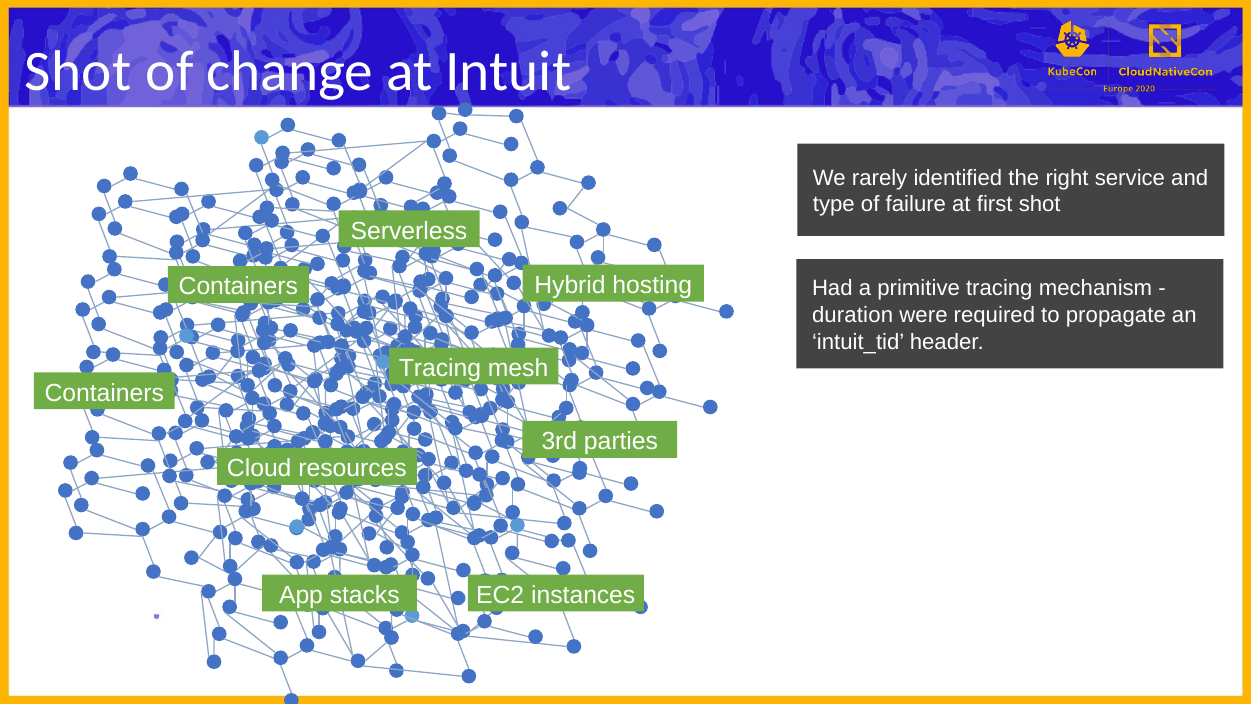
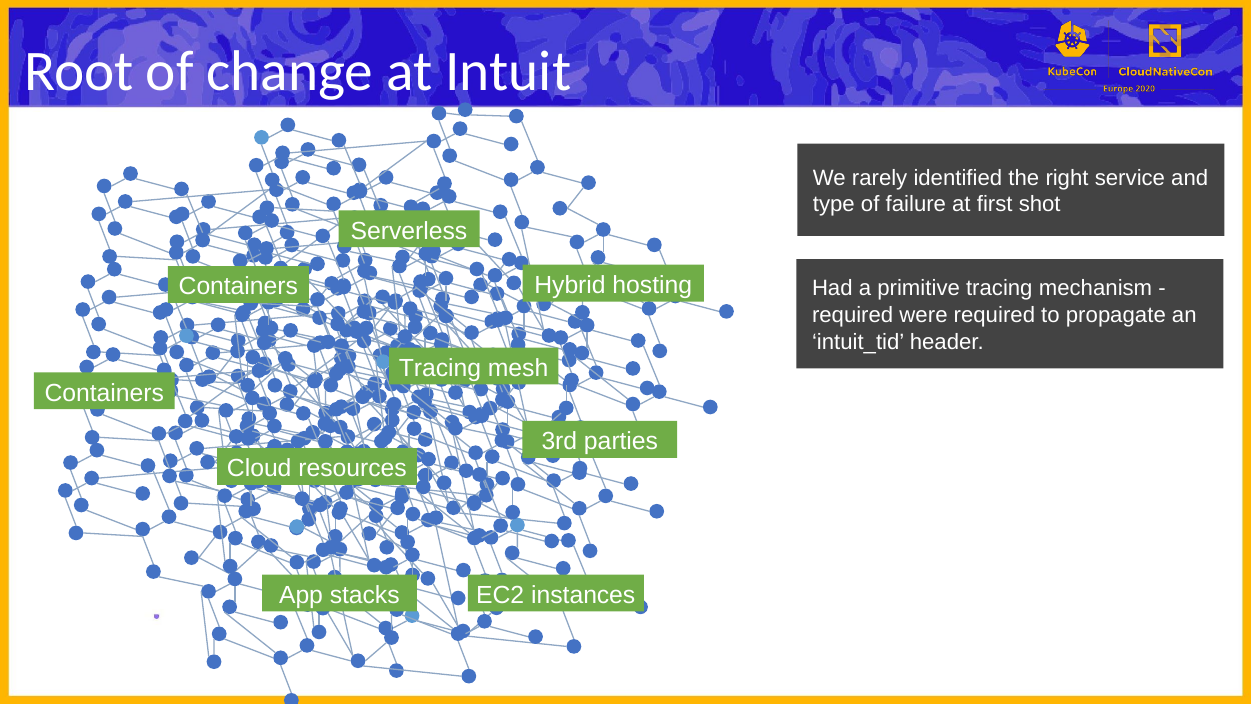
Shot: Shot -> Root (79, 71)
duration: duration -> required (853, 315)
